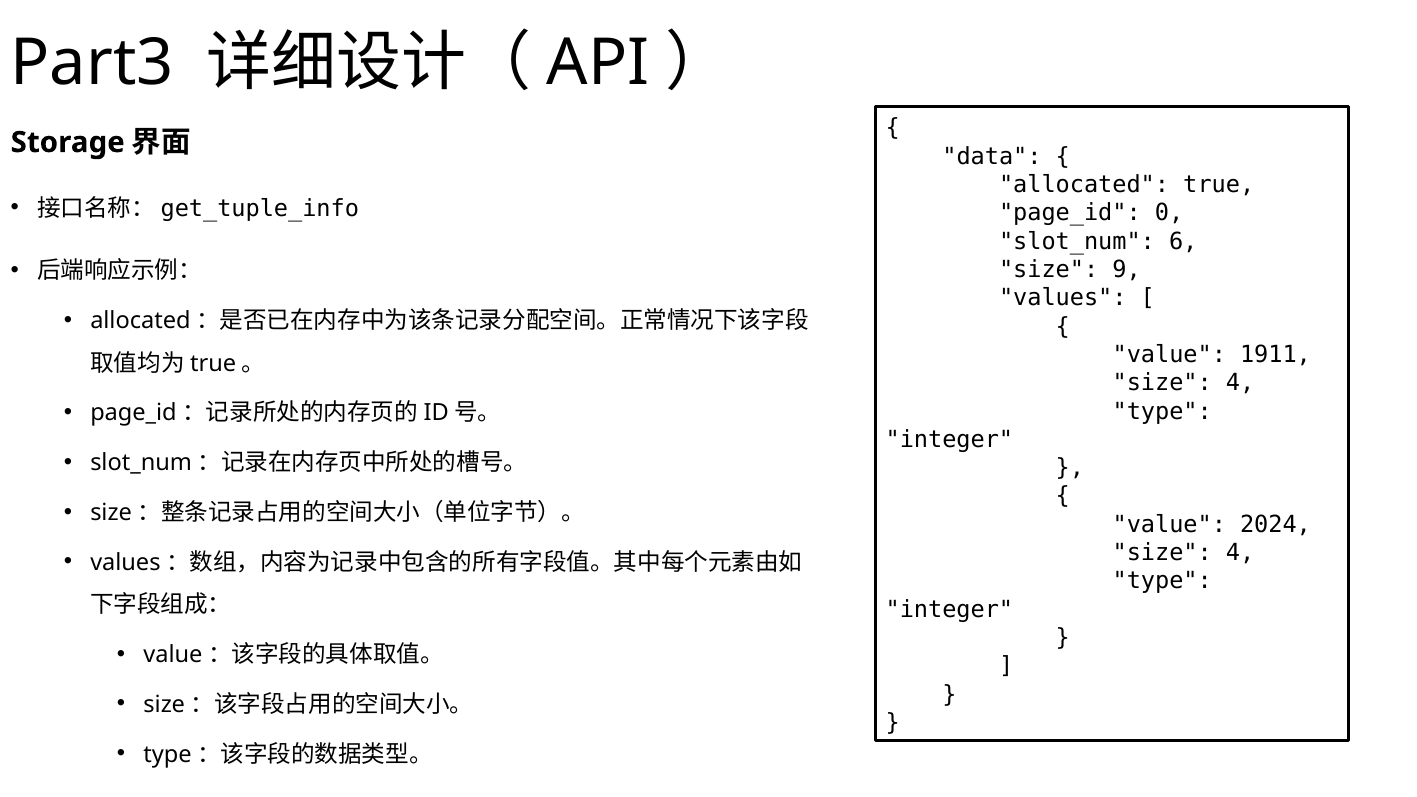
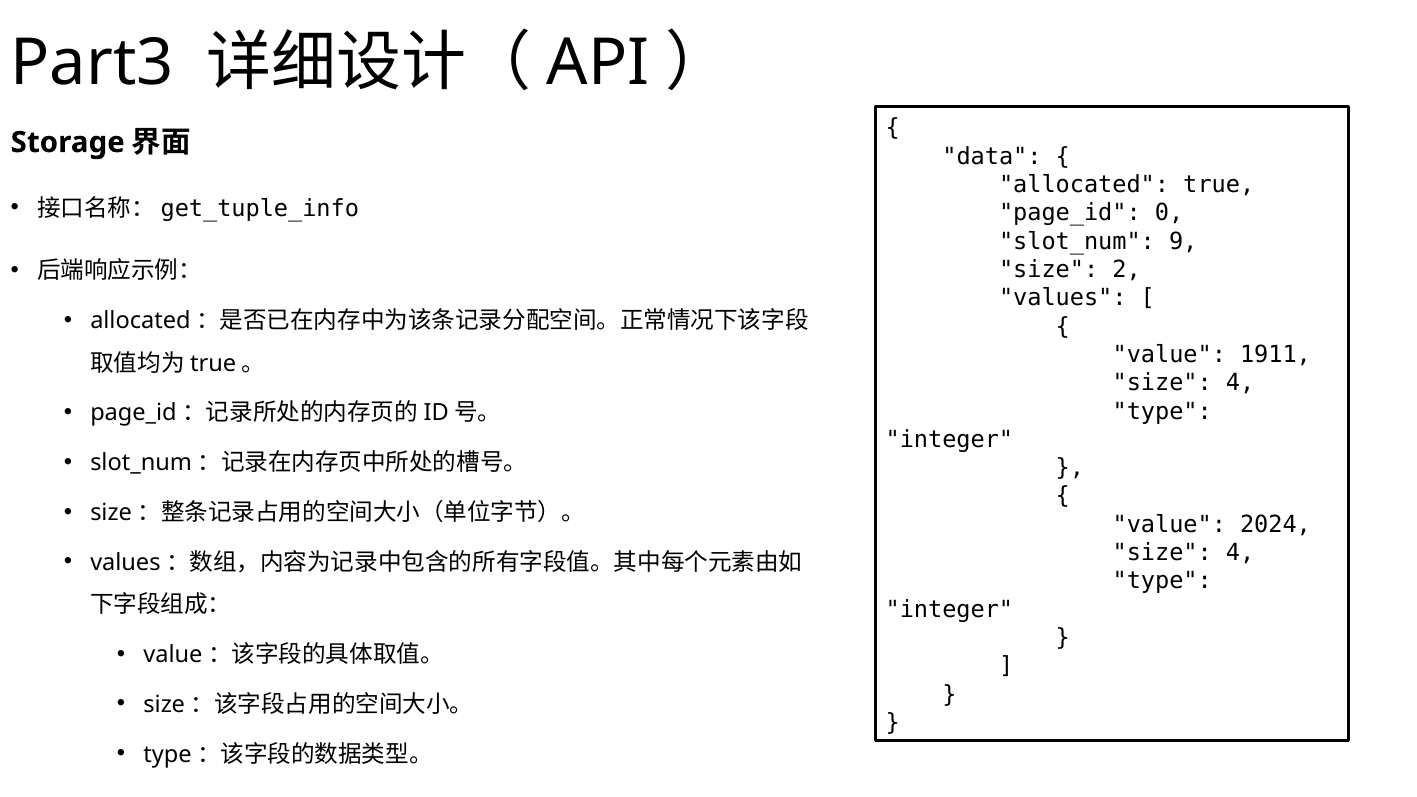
6: 6 -> 9 (1183, 241)
9: 9 -> 2 (1127, 270)
